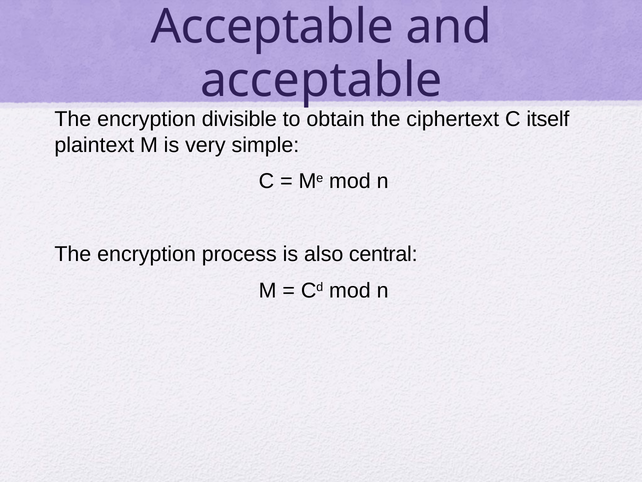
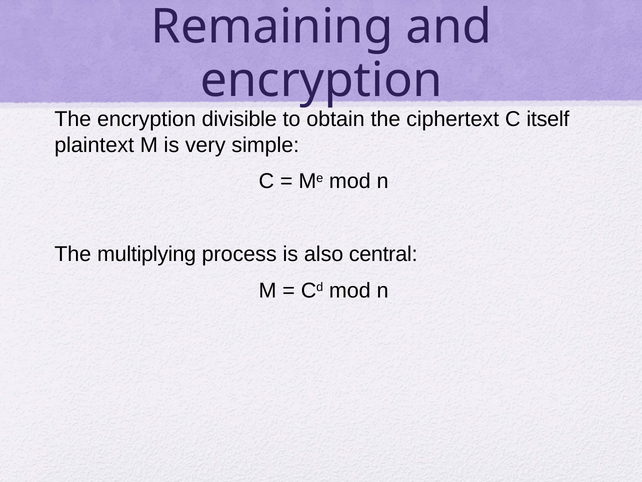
Acceptable: Acceptable -> Remaining (272, 27)
acceptable: acceptable -> encryption (321, 80)
encryption: encryption -> multiplying (147, 254)
